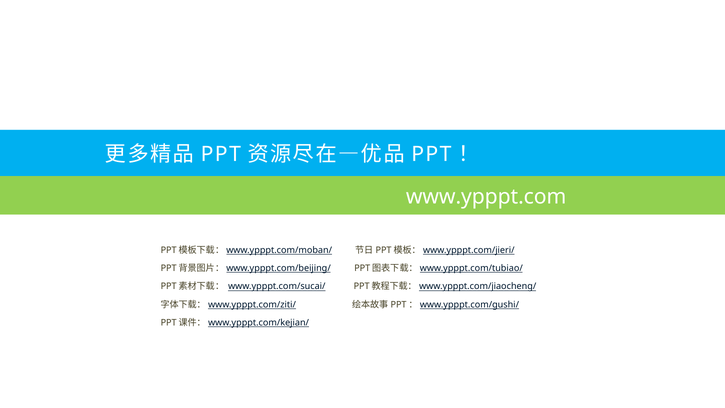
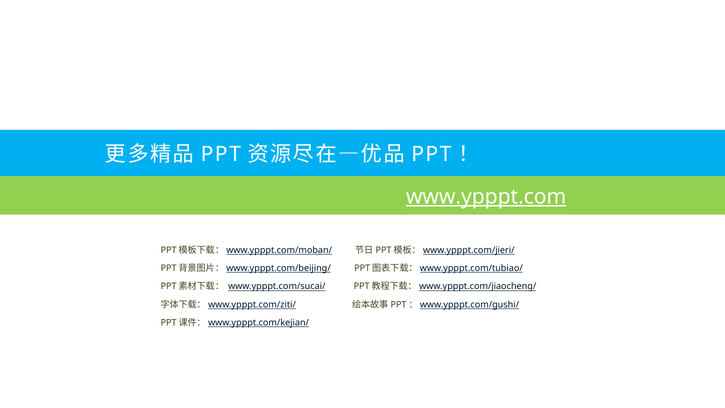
www.ypppt.com underline: none -> present (486, 196)
